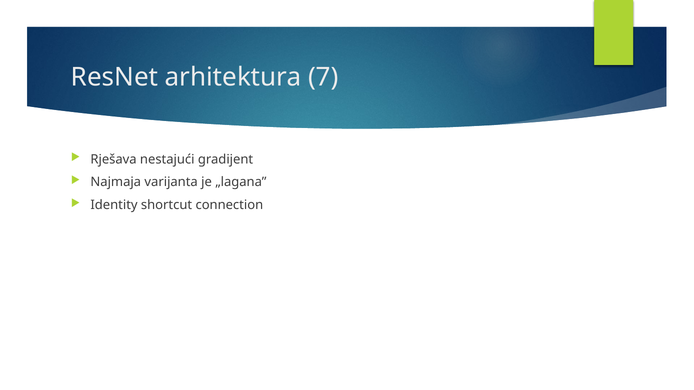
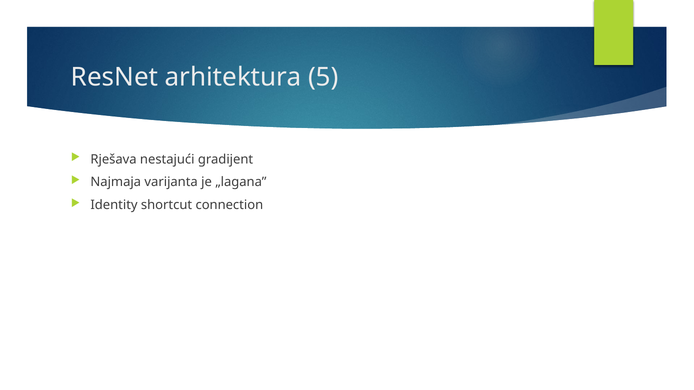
7: 7 -> 5 (323, 77)
